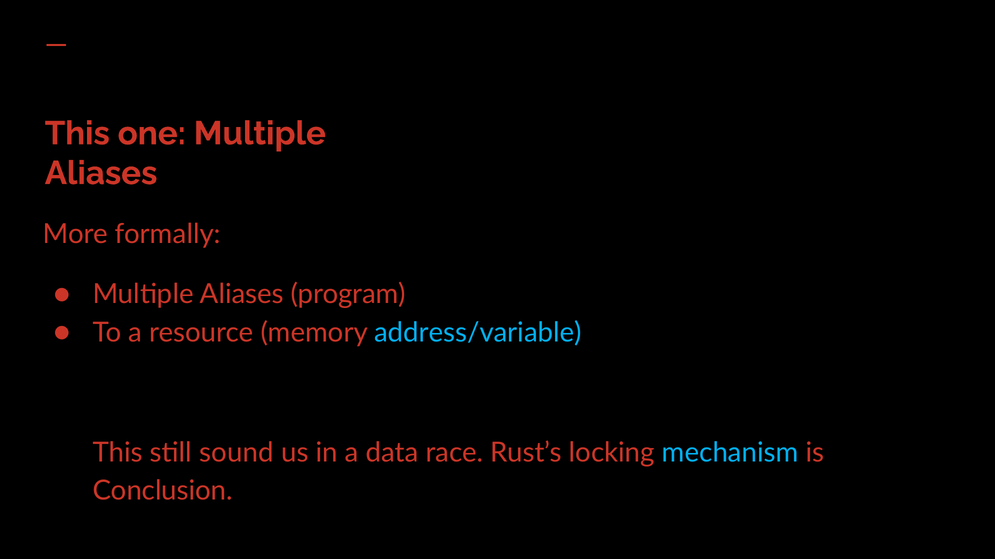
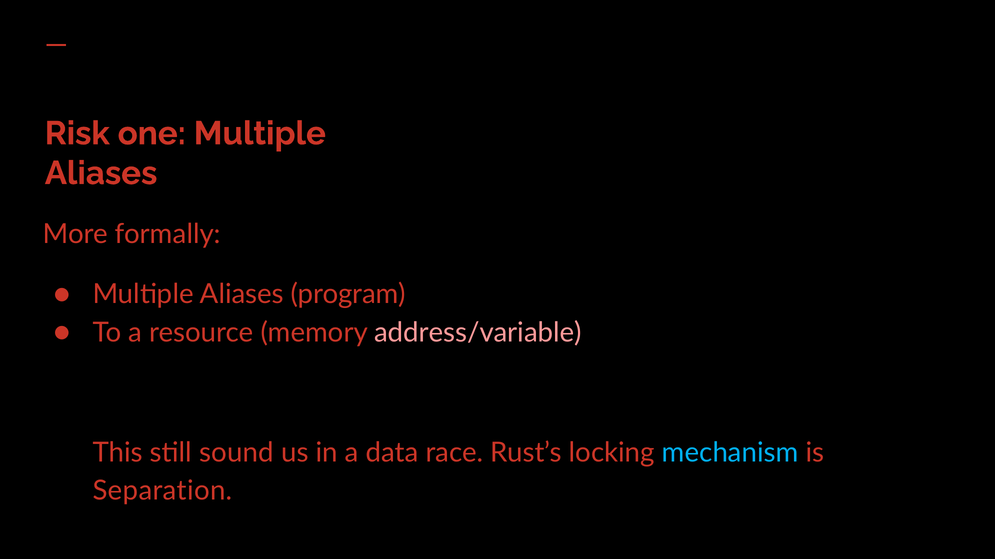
This: This -> Risk (77, 134)
address/variable colour: light blue -> pink (478, 333)
Conclusion: Conclusion -> Separation (162, 491)
